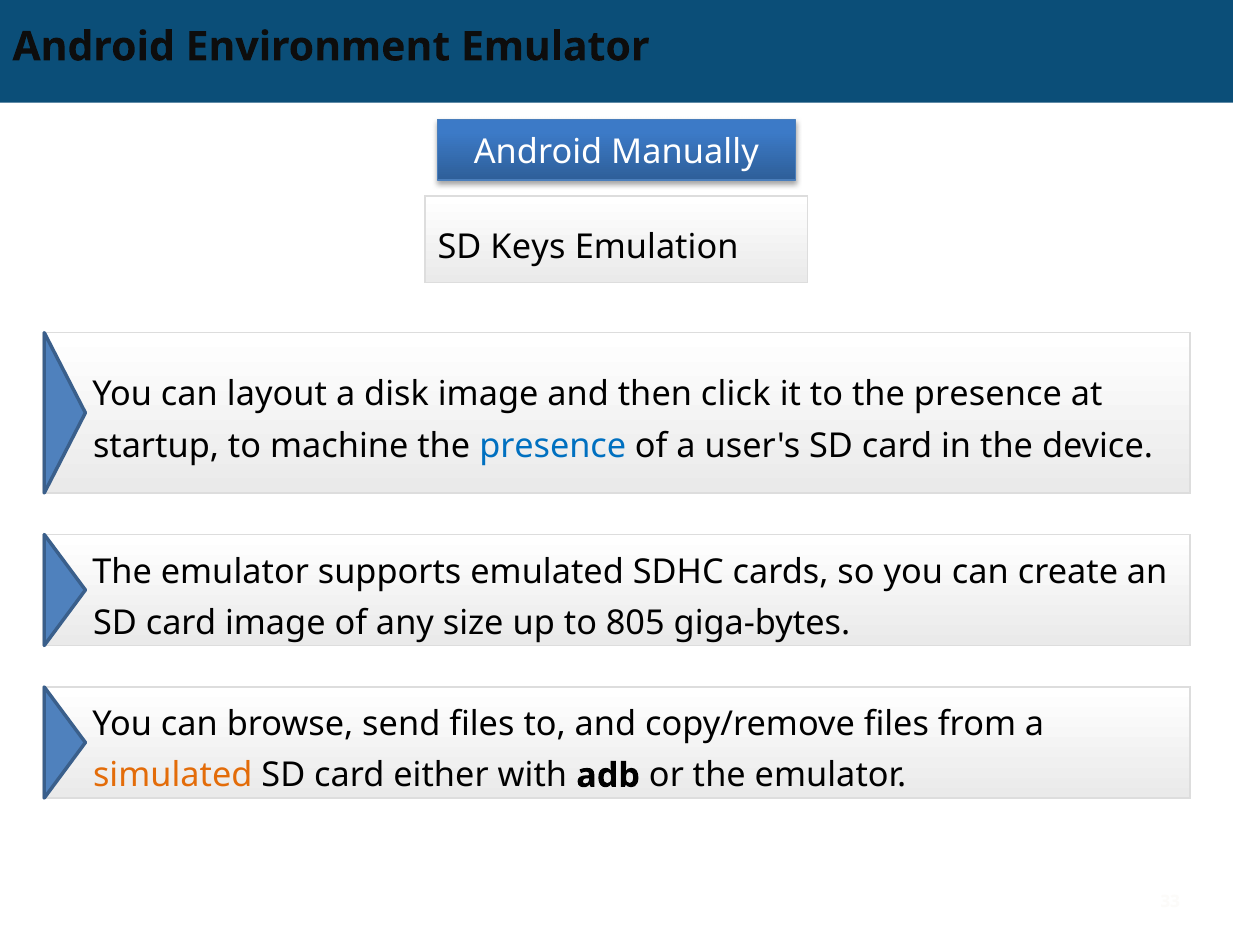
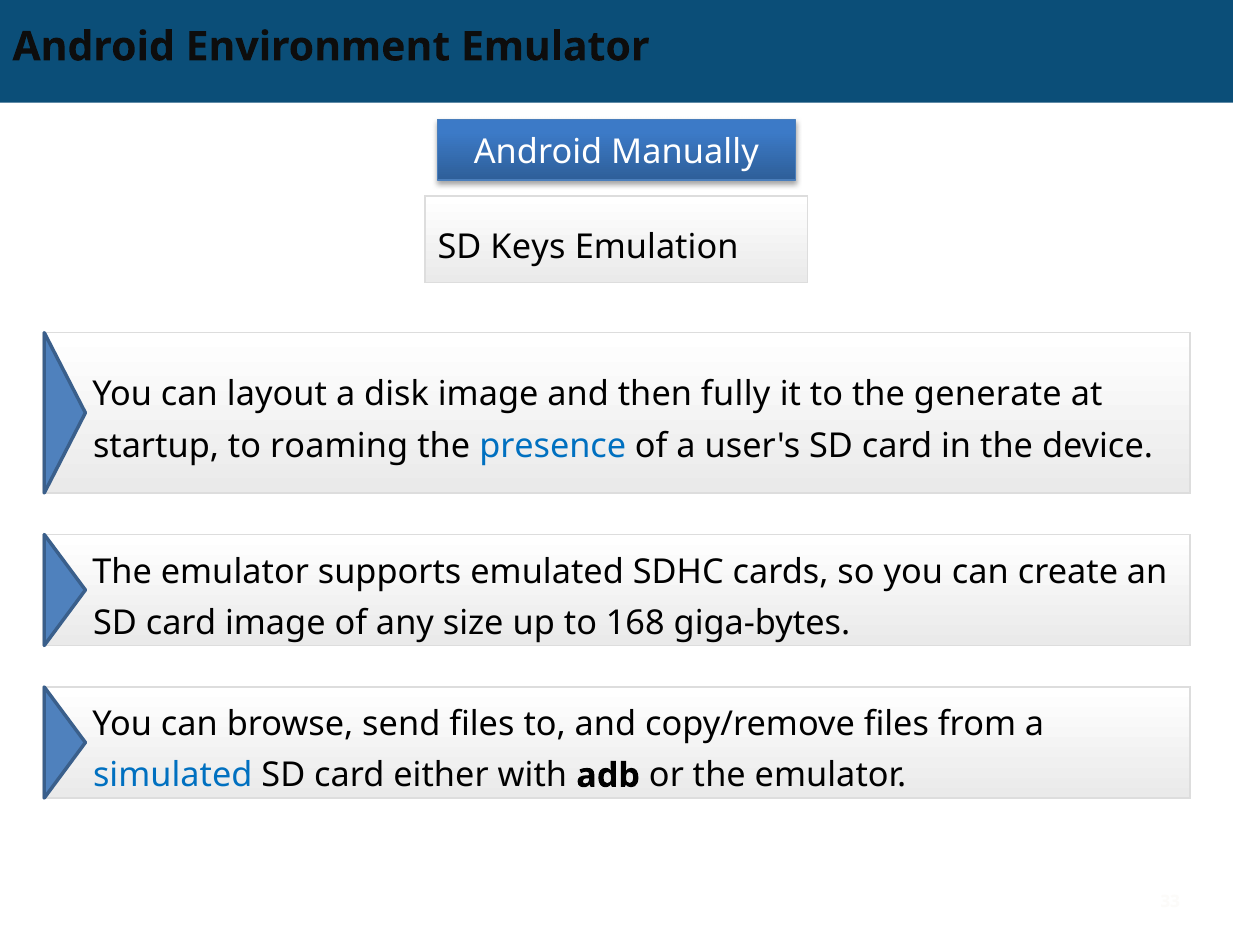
click: click -> fully (736, 394)
to the presence: presence -> generate (988, 394)
machine: machine -> roaming (339, 446)
805: 805 -> 168 (635, 623)
simulated colour: orange -> blue (173, 775)
